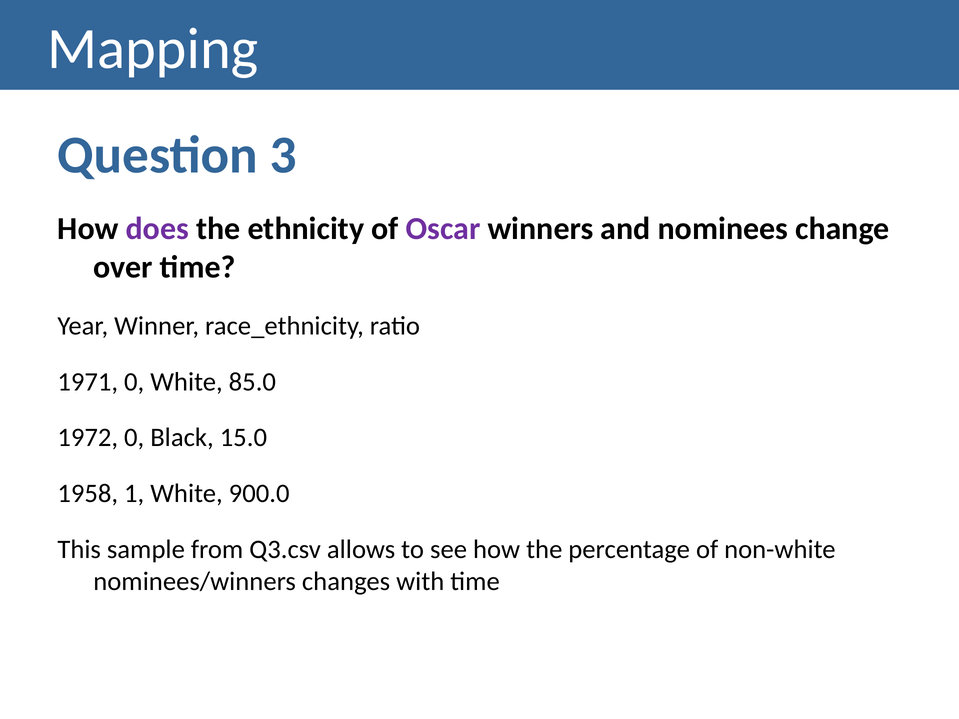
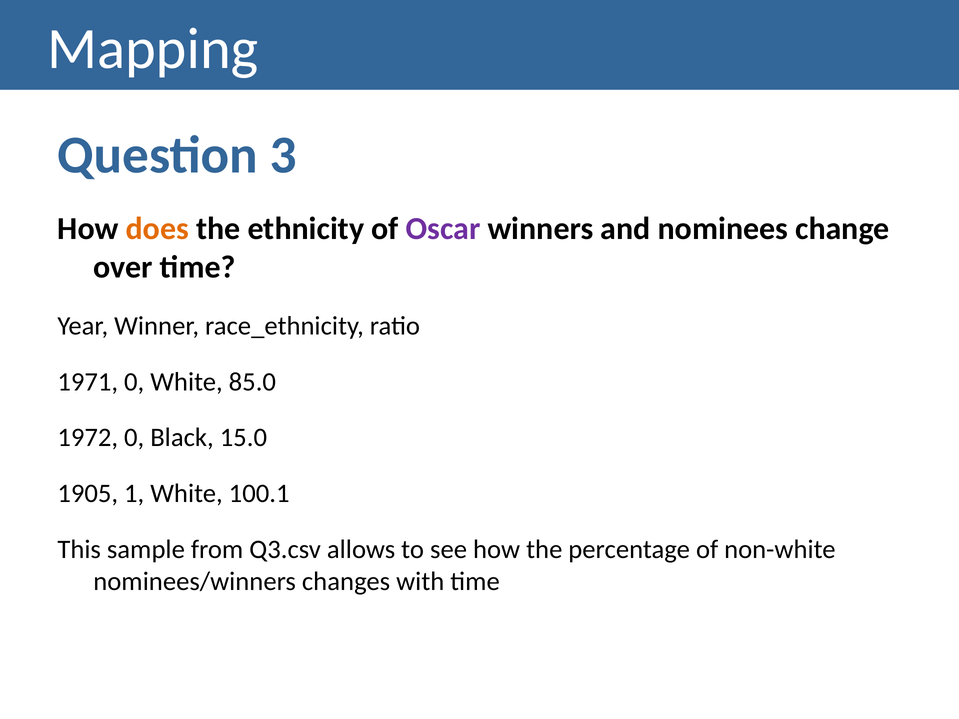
does colour: purple -> orange (157, 229)
1958: 1958 -> 1905 (88, 494)
900.0: 900.0 -> 100.1 (259, 494)
